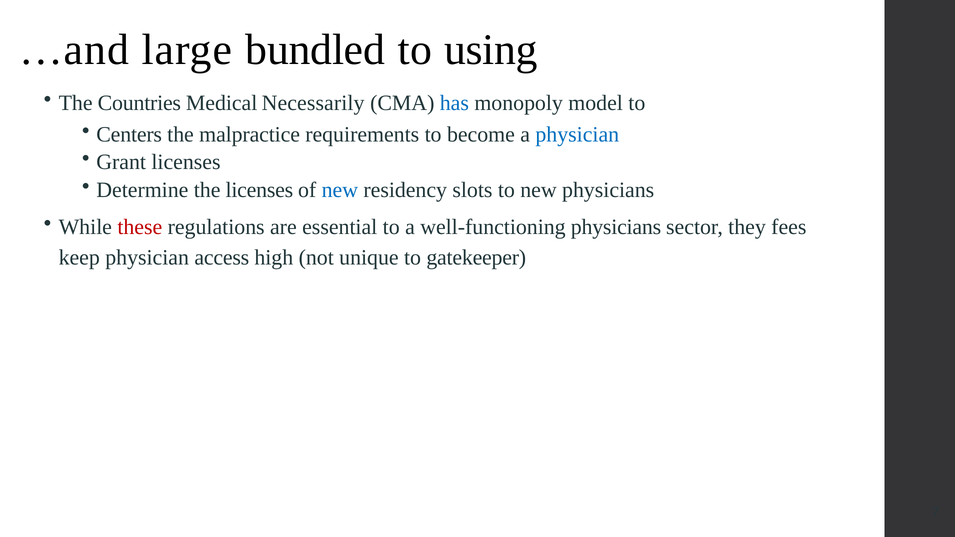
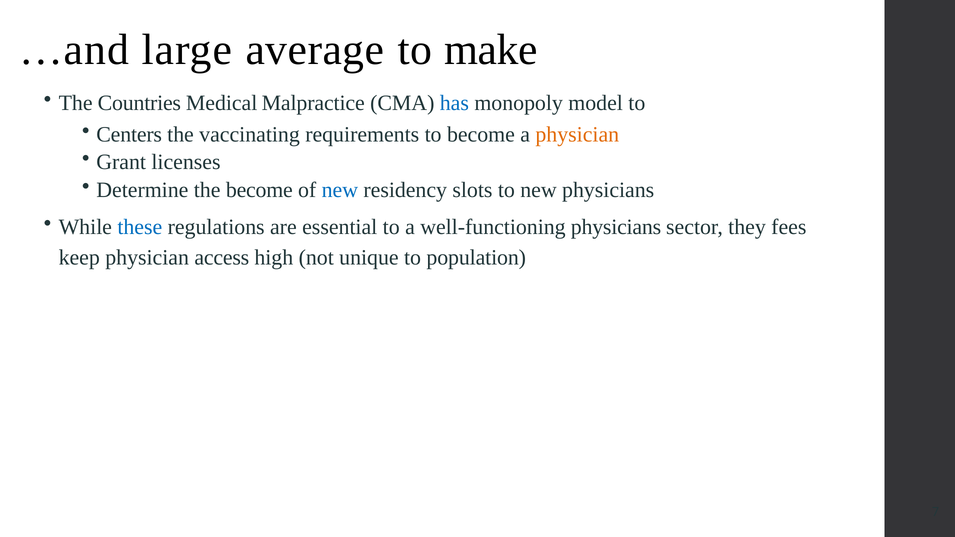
bundled: bundled -> average (315, 50)
using: using -> make (491, 50)
Necessarily: Necessarily -> Malpractice (313, 103)
malpractice: malpractice -> vaccinating (250, 134)
physician colour: blue -> orange (577, 134)
the licenses: licenses -> become (259, 190)
these colour: red -> blue (140, 227)
gatekeeper: gatekeeper -> population (476, 258)
